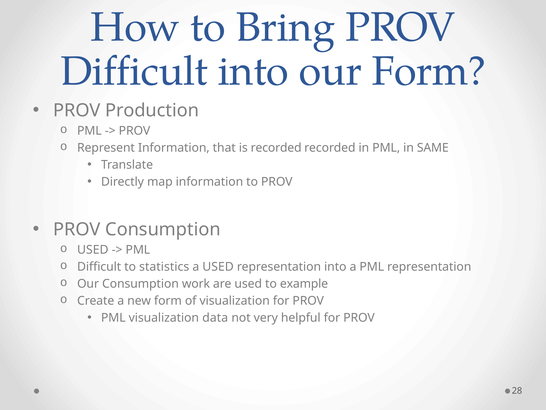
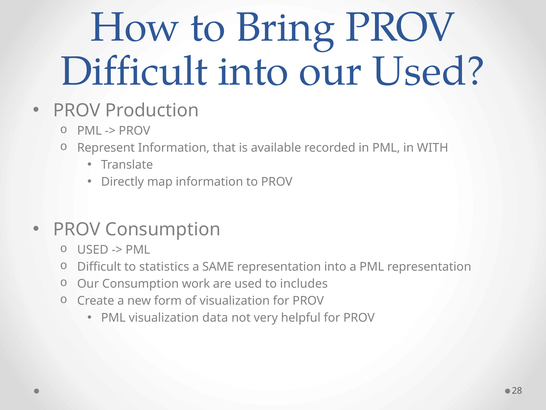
our Form: Form -> Used (429, 71)
is recorded: recorded -> available (276, 148)
SAME: SAME -> WITH (433, 148)
a USED: USED -> SAME (218, 267)
example: example -> includes (304, 284)
